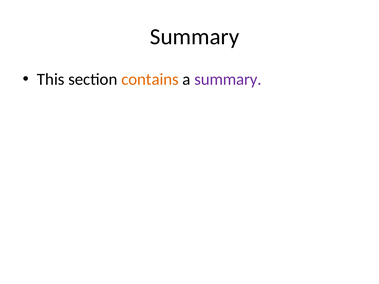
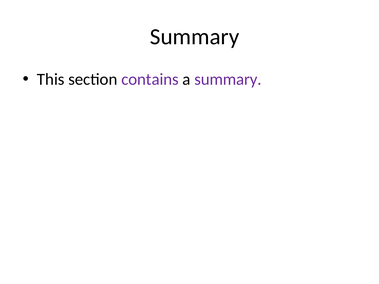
contains colour: orange -> purple (150, 80)
